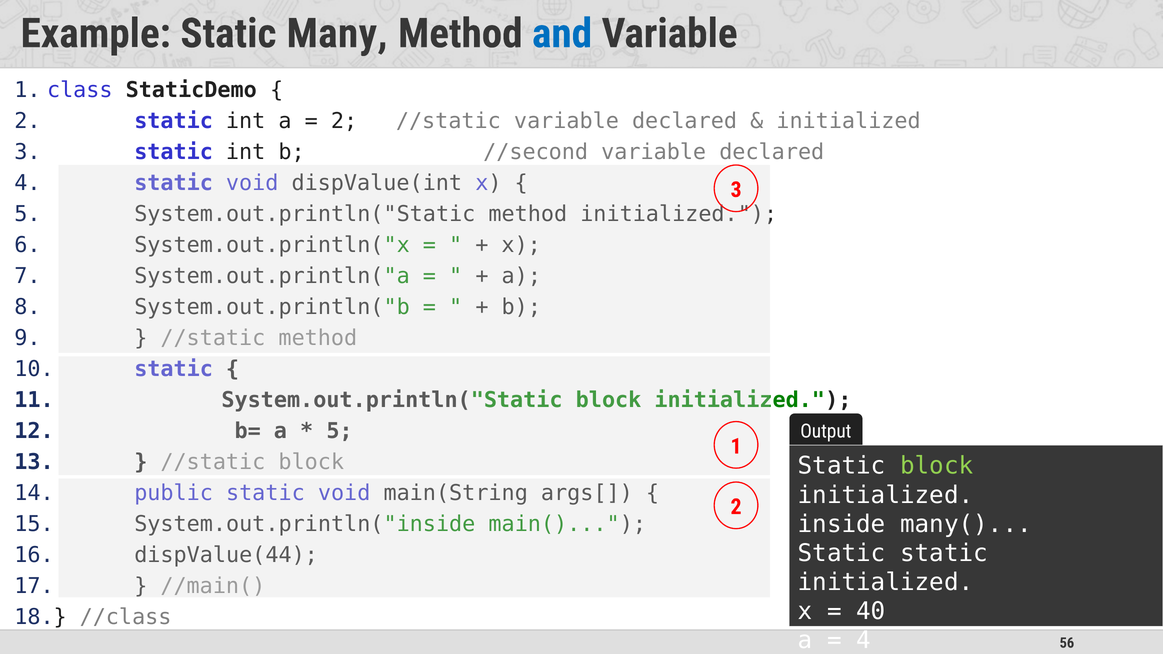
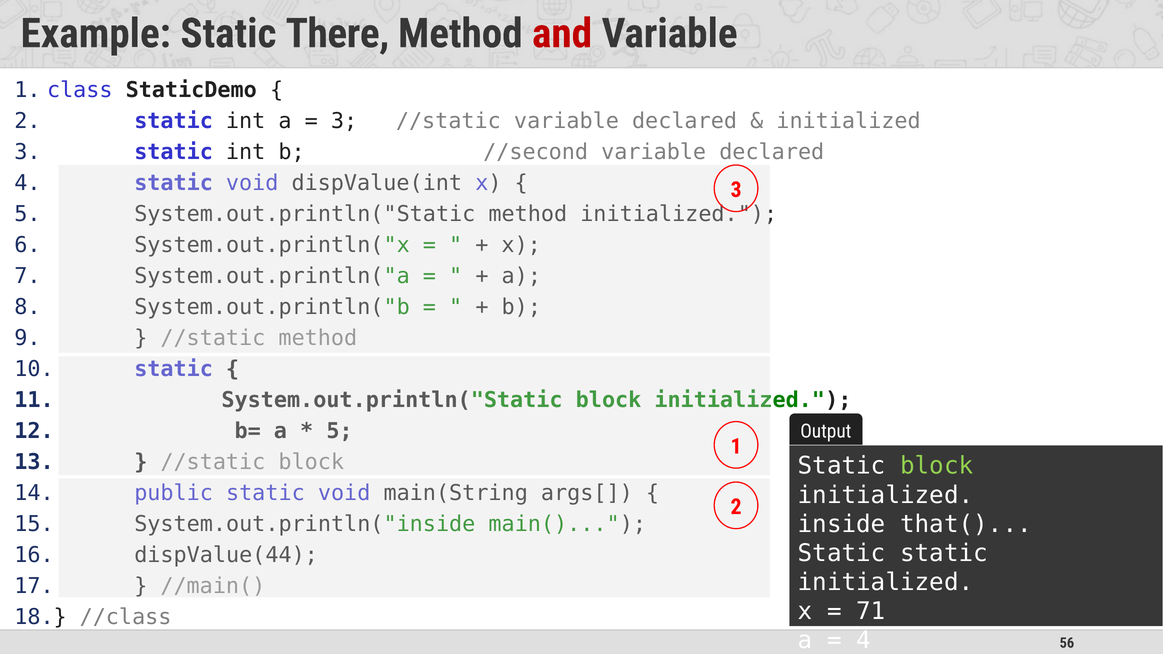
Many: Many -> There (337, 34)
and colour: blue -> red (562, 34)
2: 2 -> 3 (344, 121)
many(: many( -> that( (966, 524)
40: 40 -> 71 (871, 611)
